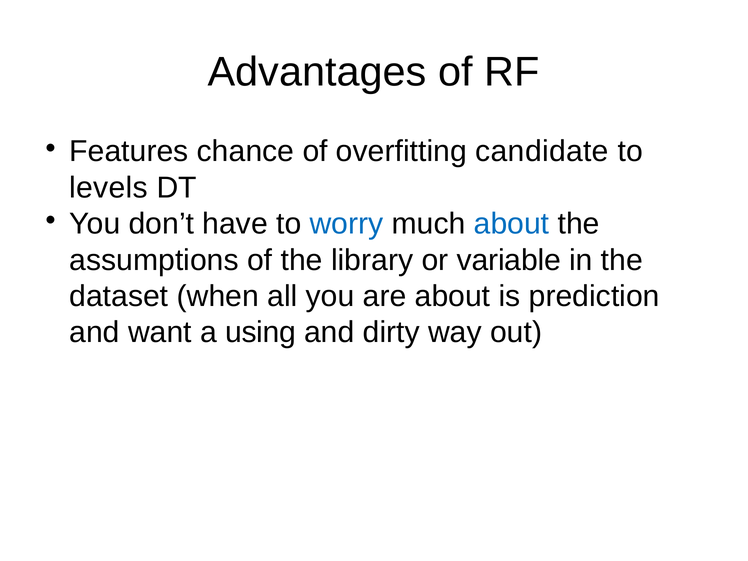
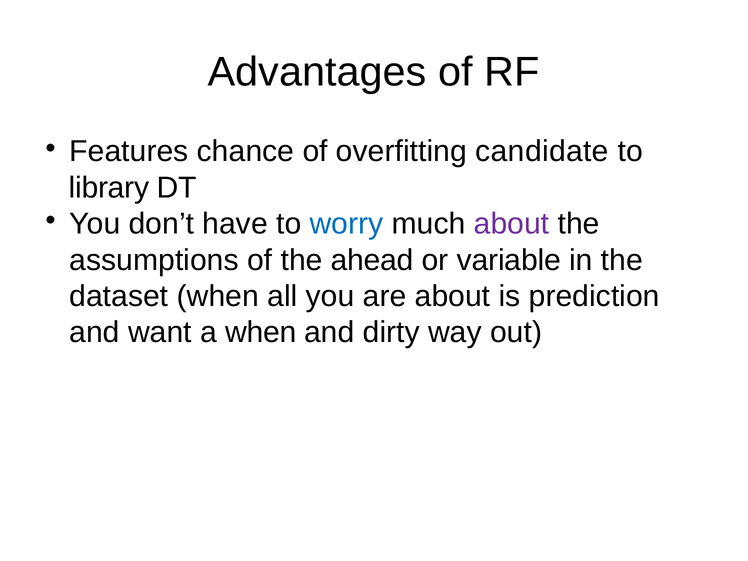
levels: levels -> library (109, 188)
about colour: blue -> purple (512, 224)
library: library -> ahead (372, 260)
a using: using -> when (261, 332)
